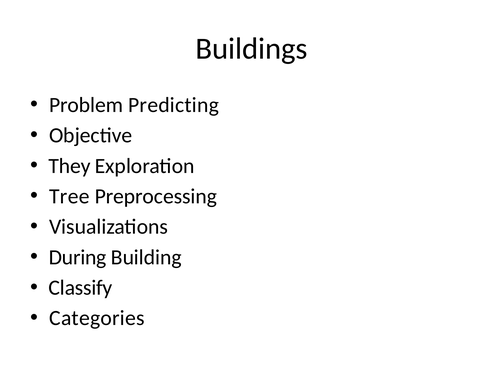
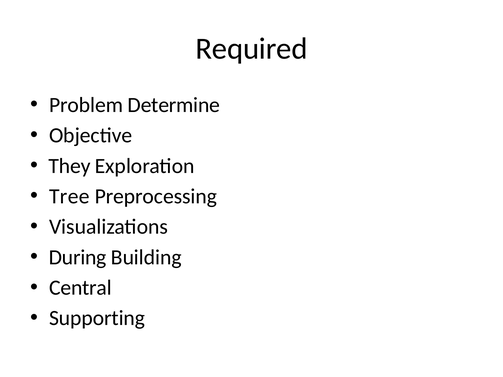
Buildings: Buildings -> Required (252, 49)
Predicting: Predicting -> Determine (174, 105)
Classify: Classify -> Central (80, 288)
Categories: Categories -> Supporting (97, 318)
